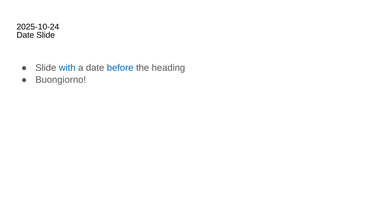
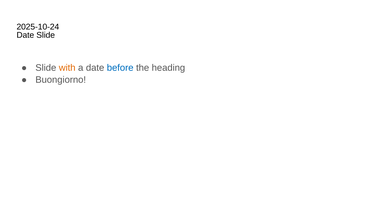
with colour: blue -> orange (67, 68)
